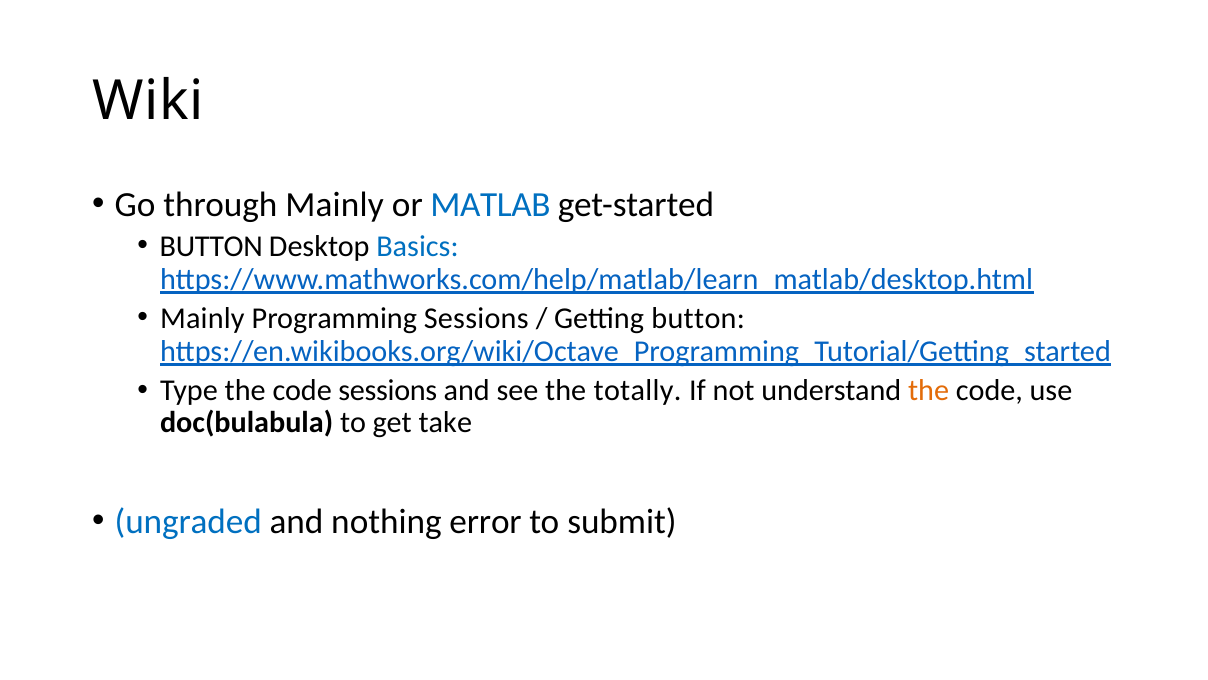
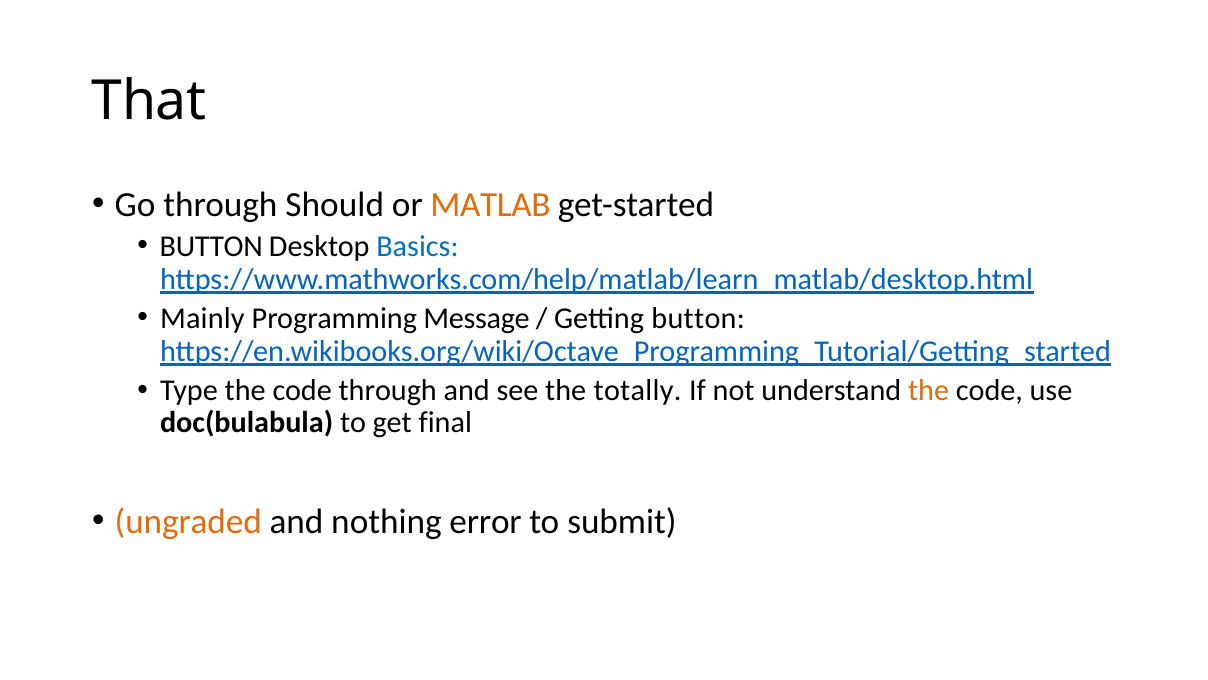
Wiki: Wiki -> That (149, 101)
through Mainly: Mainly -> Should (335, 204)
MATLAB colour: blue -> orange (490, 204)
Programming Sessions: Sessions -> Message (477, 318)
code sessions: sessions -> through (388, 390)
take: take -> final (445, 423)
ungraded colour: blue -> orange (188, 521)
